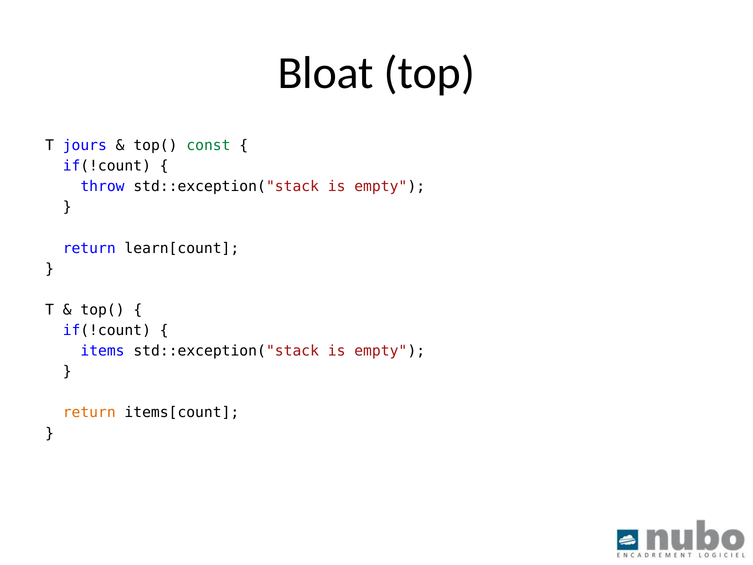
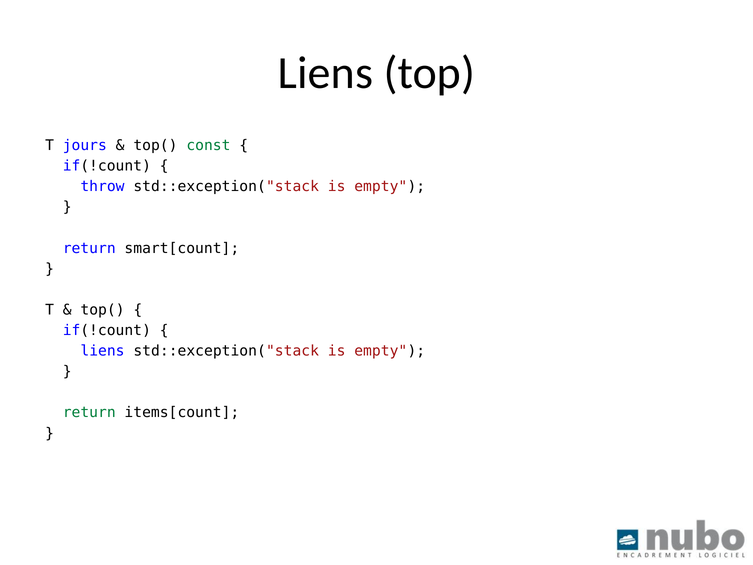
Bloat: Bloat -> Liens (325, 73)
learn[count: learn[count -> smart[count (182, 248)
items: items -> liens (102, 351)
return colour: orange -> green (89, 412)
